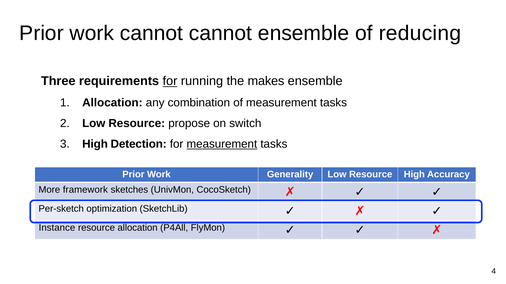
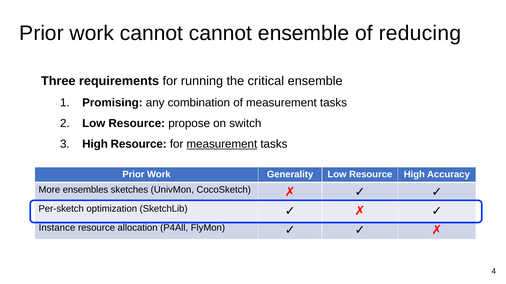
for underline: present -> none (170, 81)
makes: makes -> critical (266, 81)
Allocation: Allocation -> Promising (112, 103)
High Detection: Detection -> Resource (139, 144)
framework: framework -> ensembles (85, 190)
